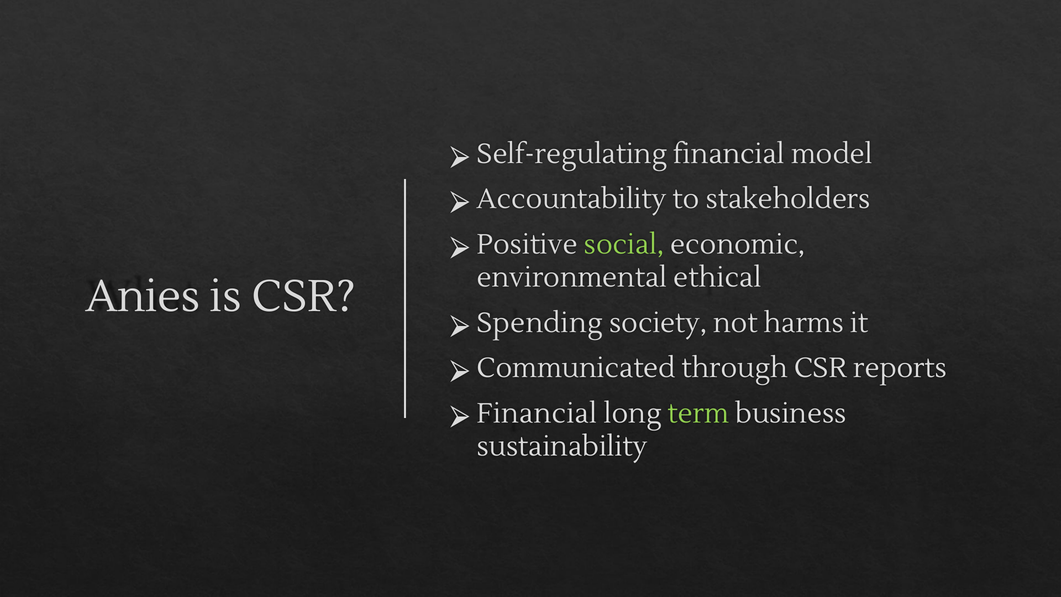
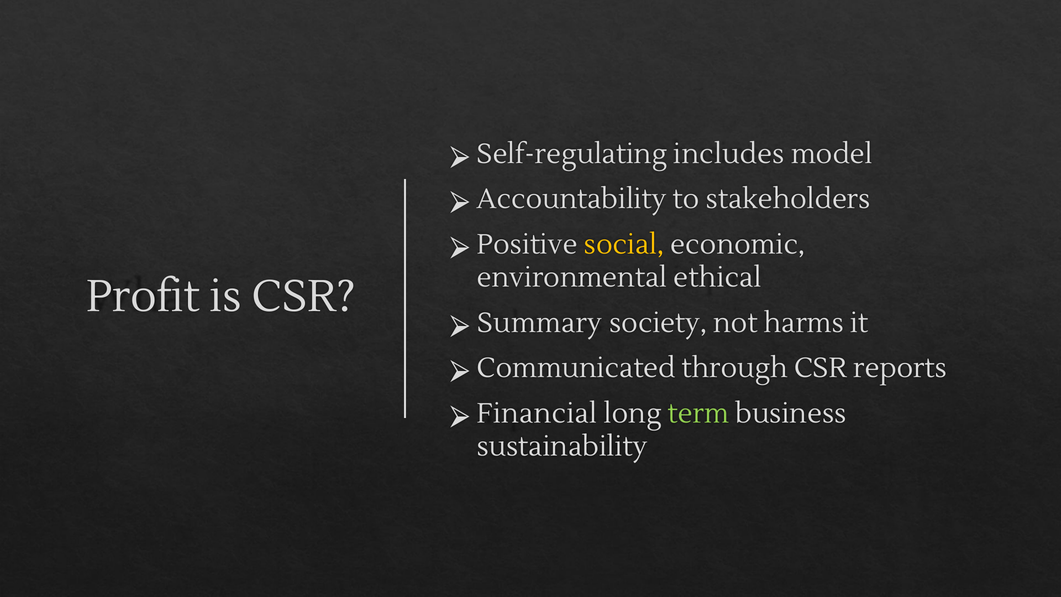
Self-regulating financial: financial -> includes (729, 154)
social colour: light green -> yellow (624, 245)
Anies: Anies -> Profit (143, 297)
Spending: Spending -> Summary (540, 323)
